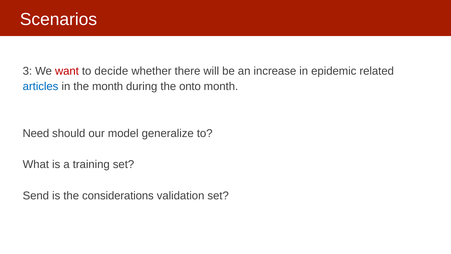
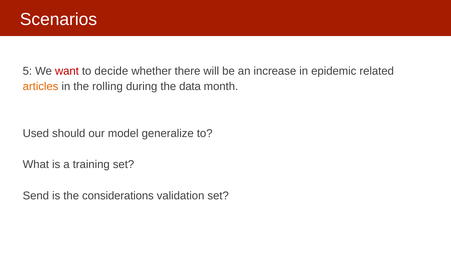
3: 3 -> 5 (27, 71)
articles colour: blue -> orange (41, 86)
the month: month -> rolling (108, 86)
onto: onto -> data (190, 86)
Need: Need -> Used (36, 133)
